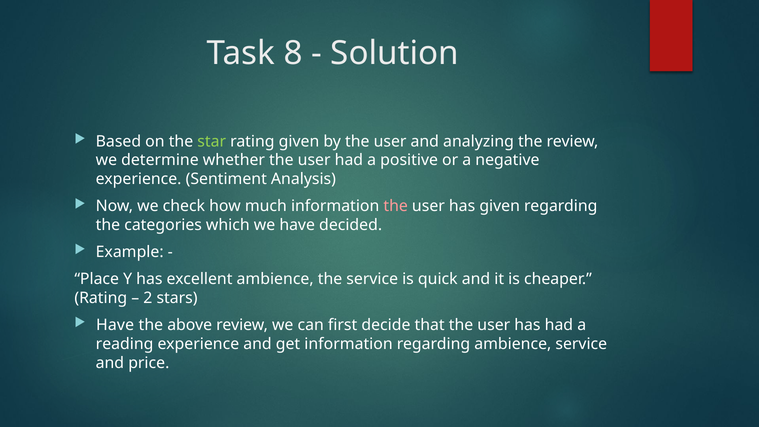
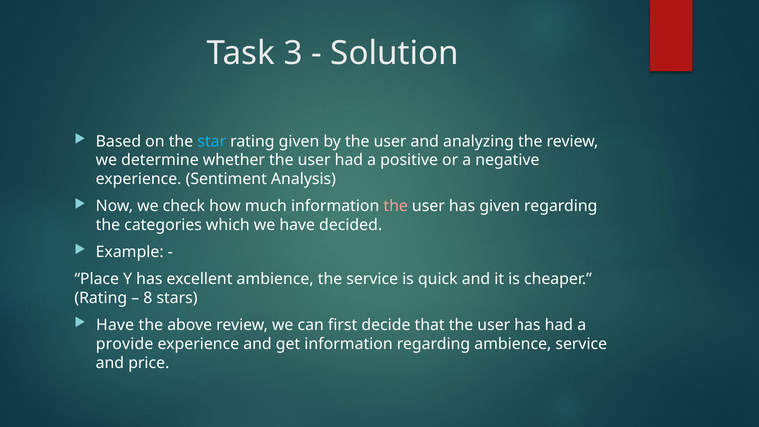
8: 8 -> 3 (293, 53)
star colour: light green -> light blue (212, 141)
2: 2 -> 8 (148, 298)
reading: reading -> provide (125, 344)
